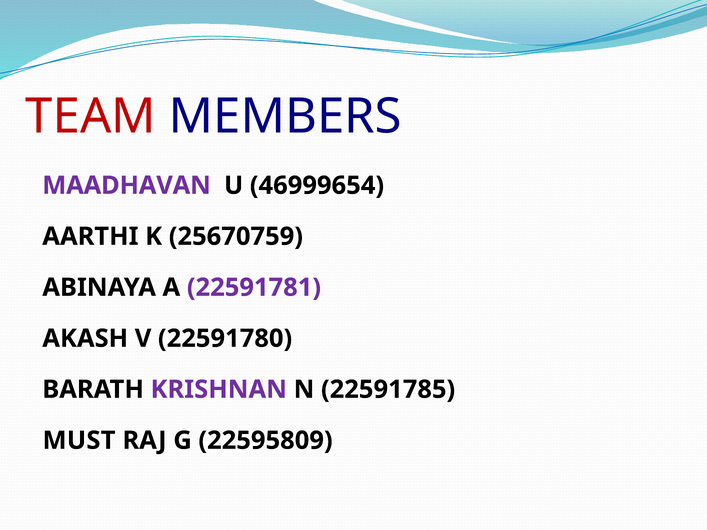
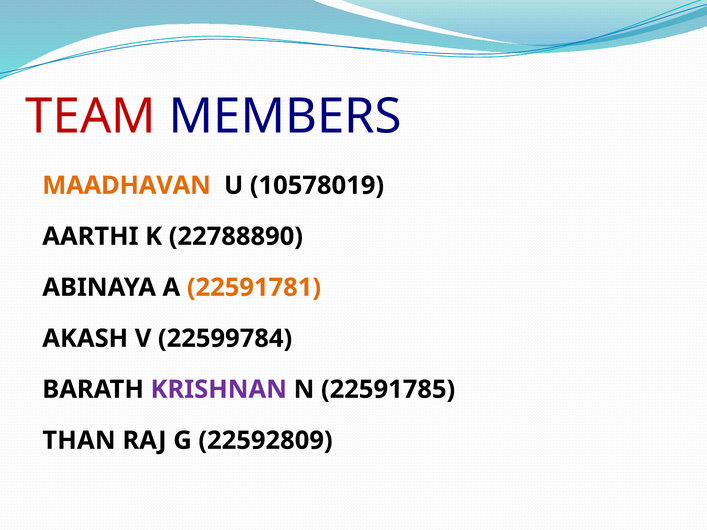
MAADHAVAN colour: purple -> orange (127, 186)
46999654: 46999654 -> 10578019 (317, 186)
25670759: 25670759 -> 22788890 (236, 237)
22591781 colour: purple -> orange (254, 288)
22591780: 22591780 -> 22599784 (225, 339)
MUST: MUST -> THAN (79, 441)
22595809: 22595809 -> 22592809 (266, 441)
